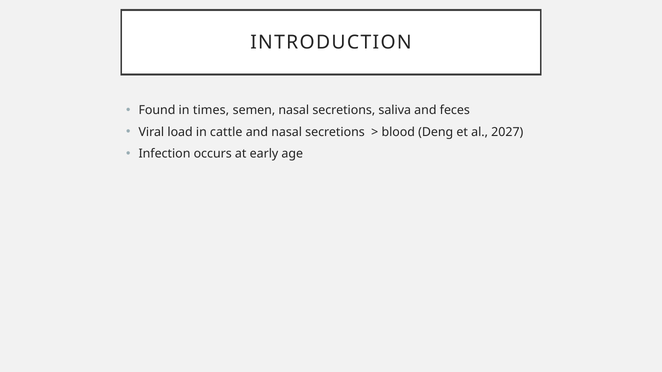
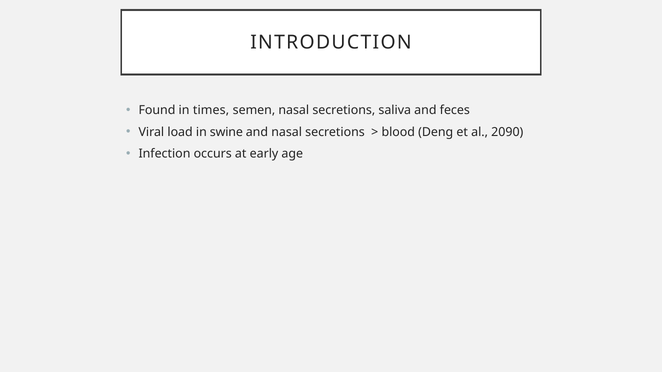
cattle: cattle -> swine (226, 132)
2027: 2027 -> 2090 (507, 132)
